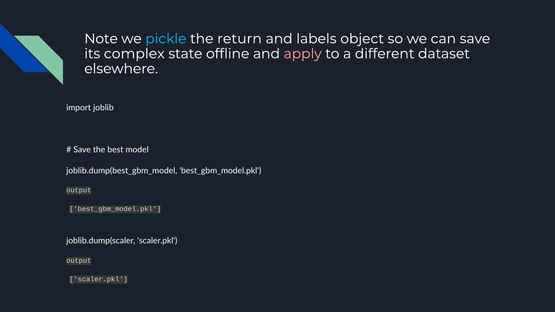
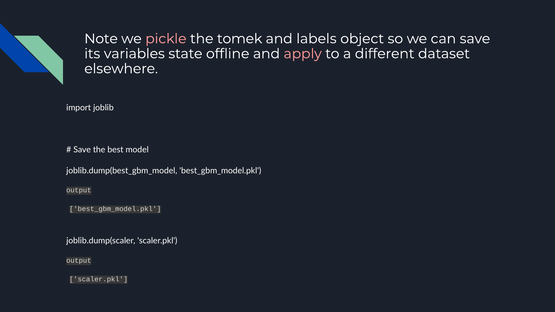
pickle colour: light blue -> pink (166, 39)
return: return -> tomek (240, 39)
complex: complex -> variables (134, 54)
